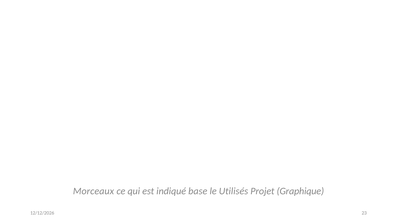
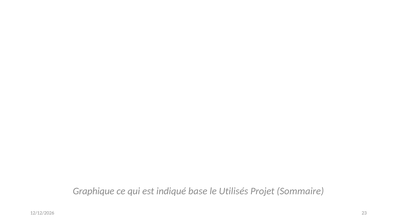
Morceaux: Morceaux -> Graphique (94, 191)
Graphique: Graphique -> Sommaire (300, 191)
